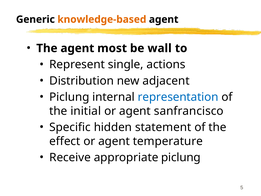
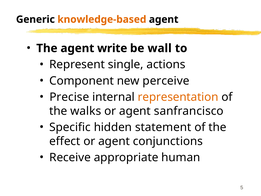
most: most -> write (112, 48)
Distribution: Distribution -> Component (82, 81)
adjacent: adjacent -> perceive (166, 81)
Piclung: Piclung -> Precise (69, 97)
representation colour: blue -> orange (178, 97)
initial: initial -> walks (86, 111)
temperature: temperature -> conjunctions (168, 141)
appropriate piclung: piclung -> human (181, 157)
